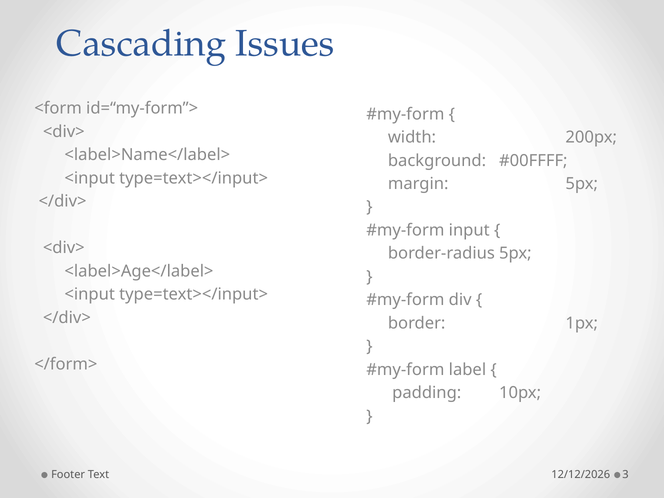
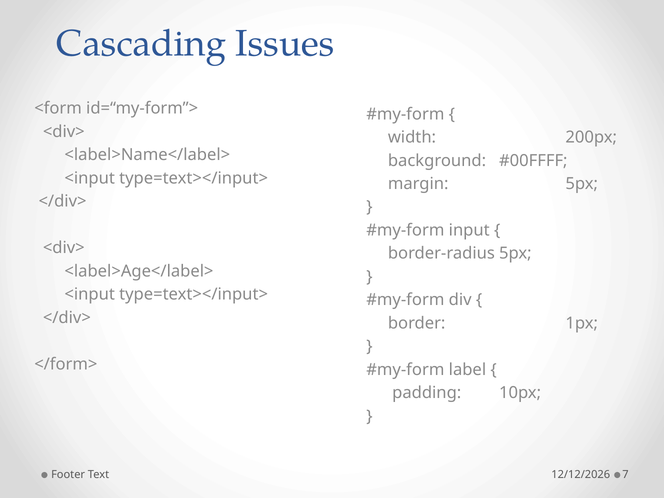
3: 3 -> 7 (626, 475)
